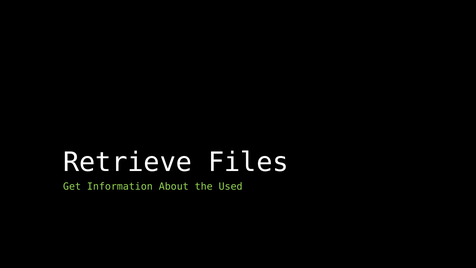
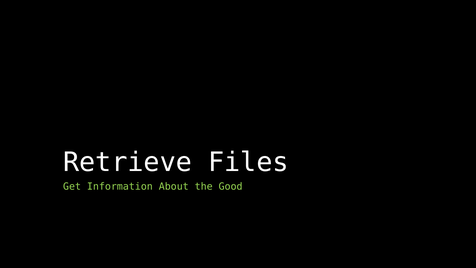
Used: Used -> Good (231, 186)
